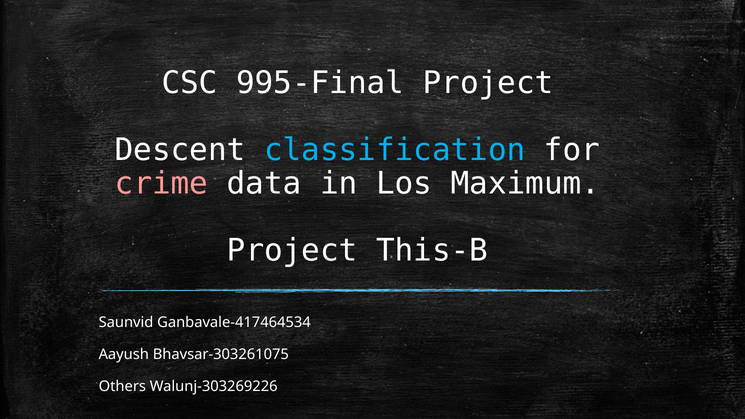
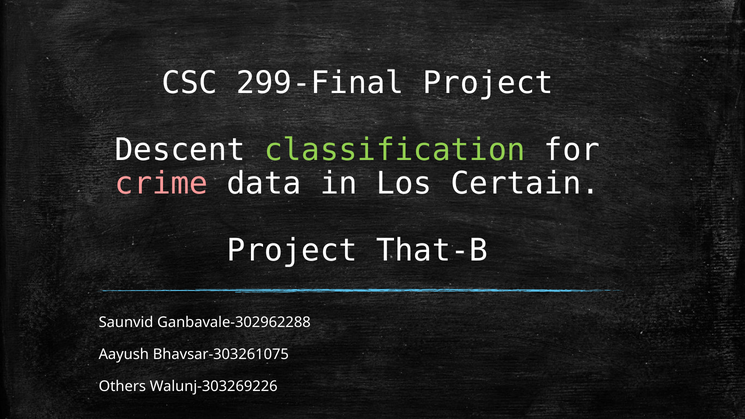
995-Final: 995-Final -> 299-Final (320, 83)
classification colour: light blue -> light green (395, 150)
Maximum: Maximum -> Certain (525, 184)
This-B: This-B -> That-B (432, 251)
Ganbavale-417464534: Ganbavale-417464534 -> Ganbavale-302962288 (234, 323)
